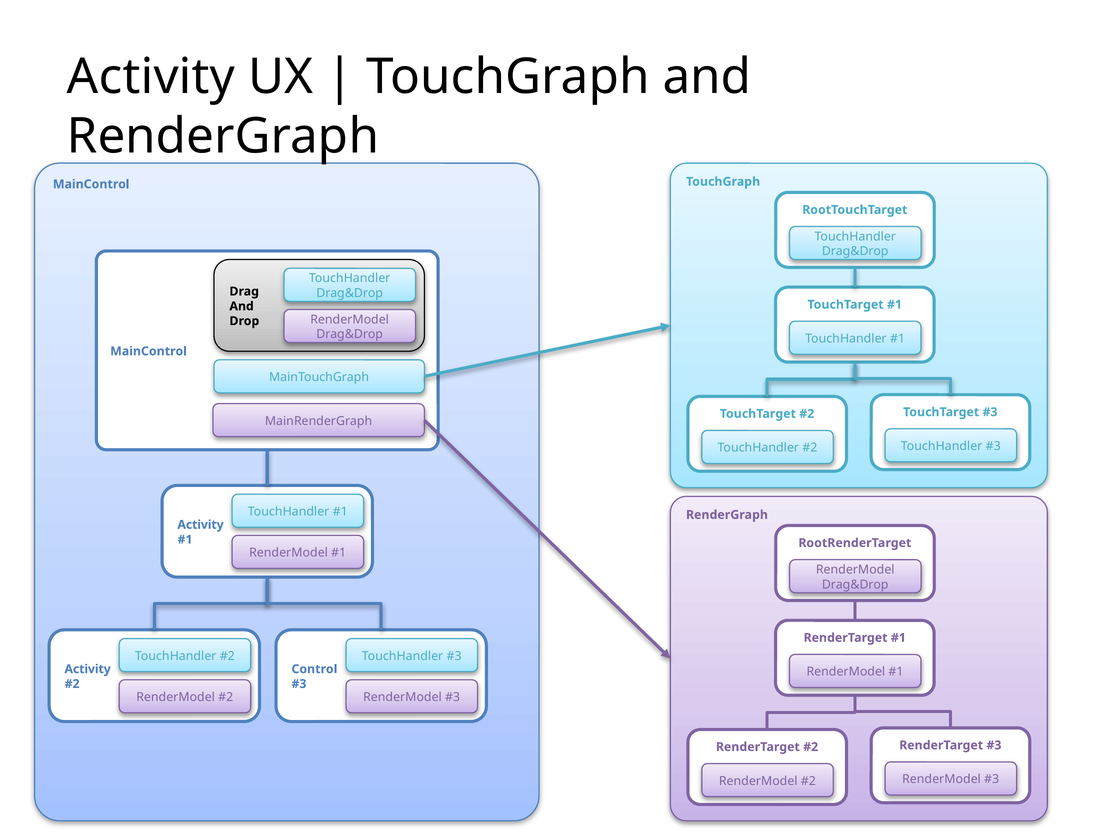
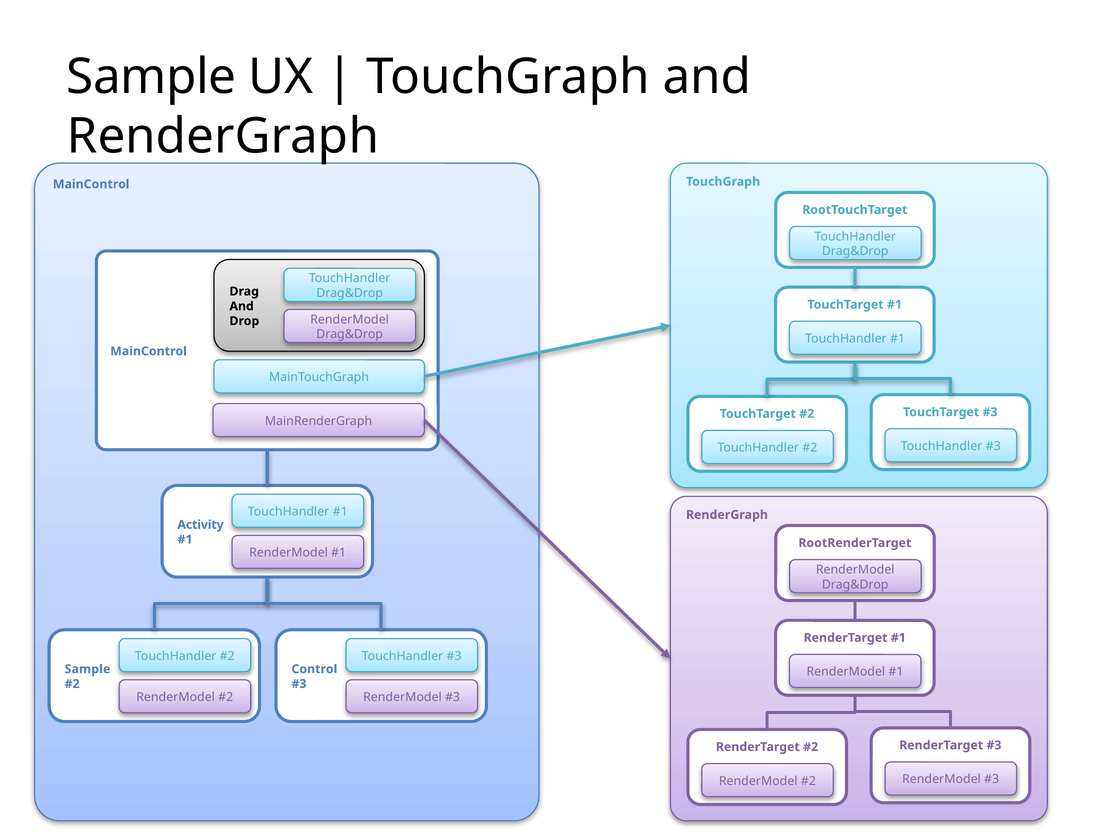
Activity: Activity -> Sample (151, 77)
Activity: Activity -> Sample (87, 669)
